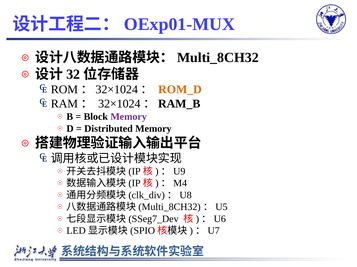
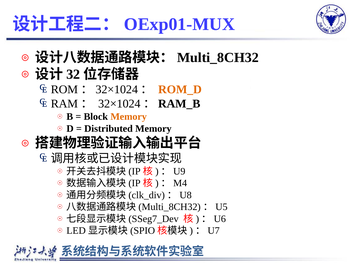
Memory colour: purple -> orange (129, 117)
